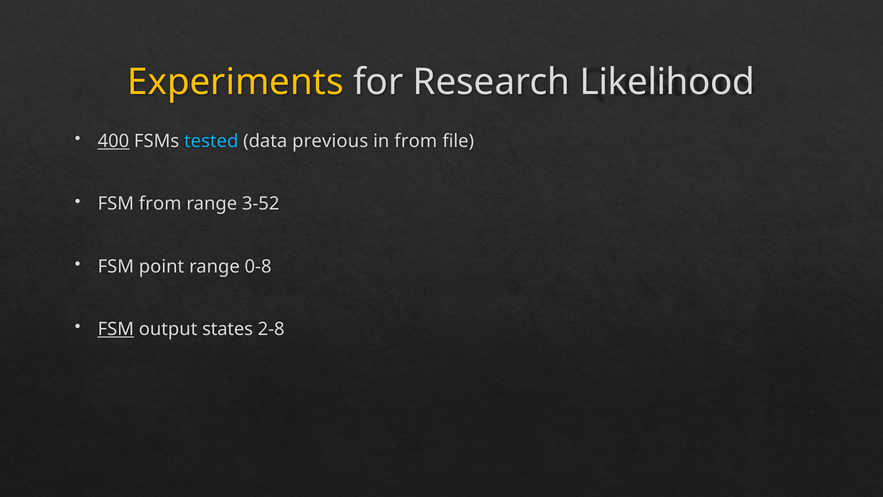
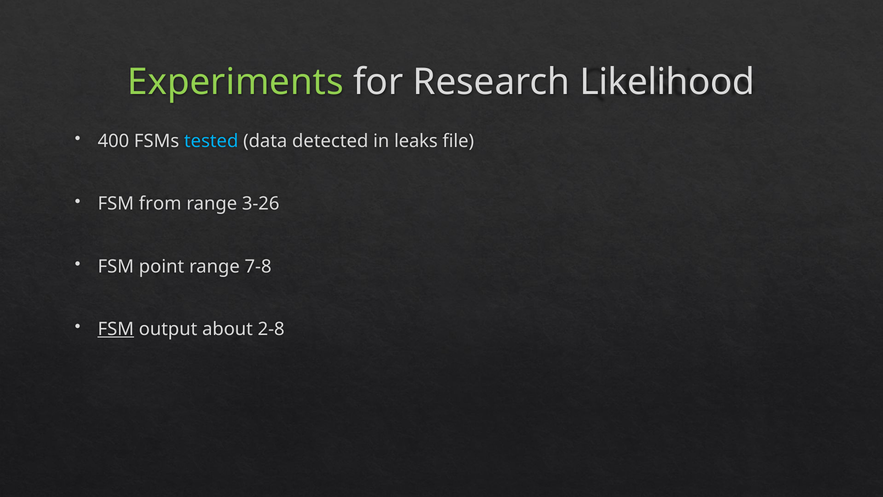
Experiments colour: yellow -> light green (236, 82)
400 underline: present -> none (113, 141)
previous: previous -> detected (330, 141)
in from: from -> leaks (416, 141)
3-52: 3-52 -> 3-26 (261, 204)
0-8: 0-8 -> 7-8 (258, 266)
states: states -> about (228, 329)
